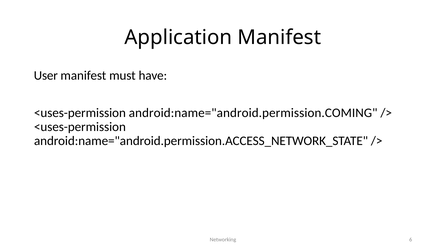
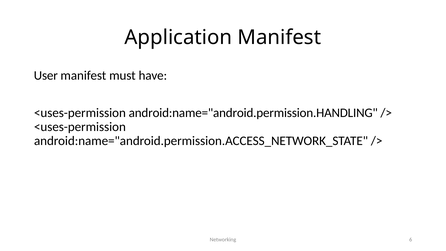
android:name="android.permission.COMING: android:name="android.permission.COMING -> android:name="android.permission.HANDLING (253, 113)
